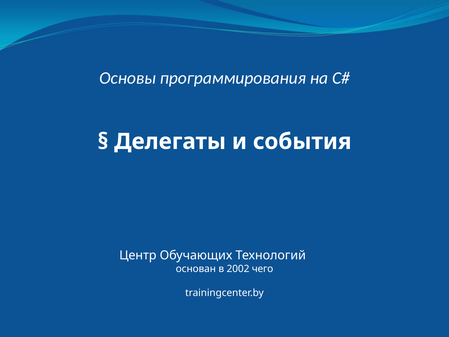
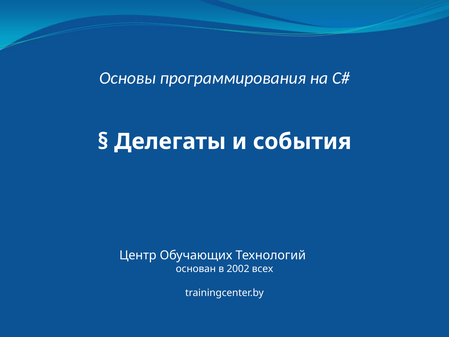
чего: чего -> всех (263, 269)
